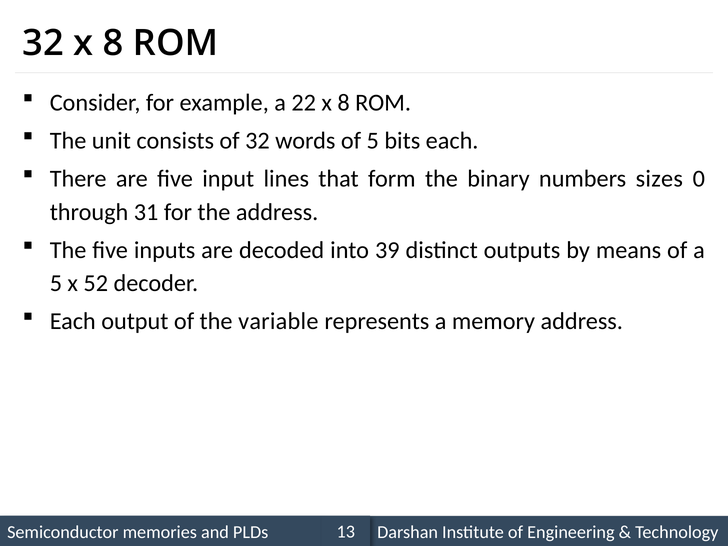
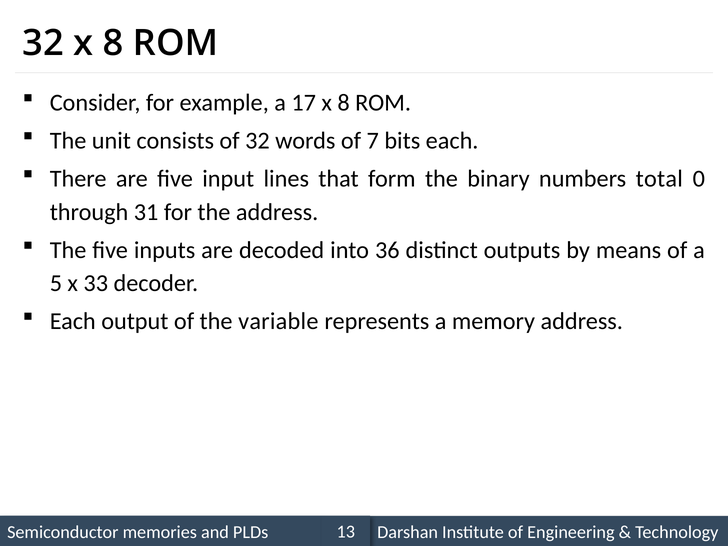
22: 22 -> 17 (304, 103)
of 5: 5 -> 7 (373, 141)
sizes: sizes -> total (659, 179)
39: 39 -> 36 (387, 250)
52: 52 -> 33 (96, 283)
